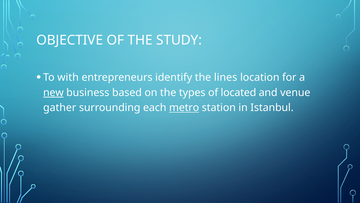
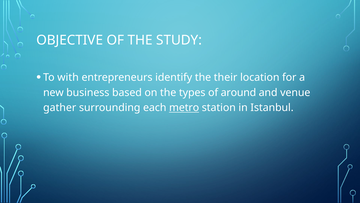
lines: lines -> their (226, 77)
new underline: present -> none (53, 92)
located: located -> around (238, 92)
